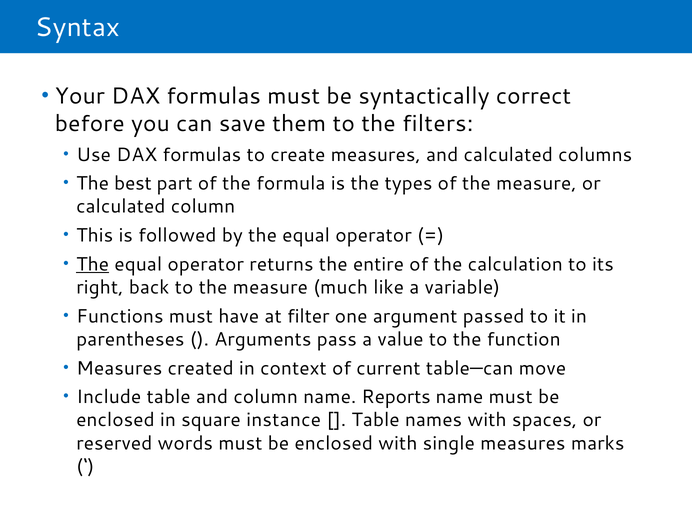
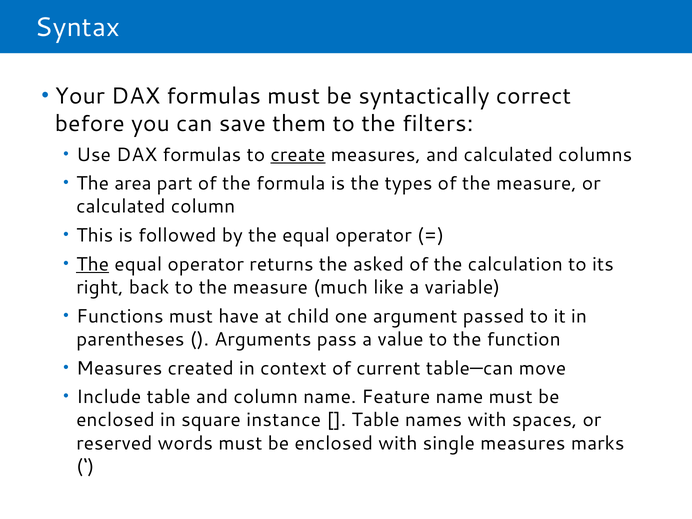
create underline: none -> present (298, 155)
best: best -> area (133, 184)
entire: entire -> asked (378, 264)
filter: filter -> child (308, 316)
Reports: Reports -> Feature (396, 397)
